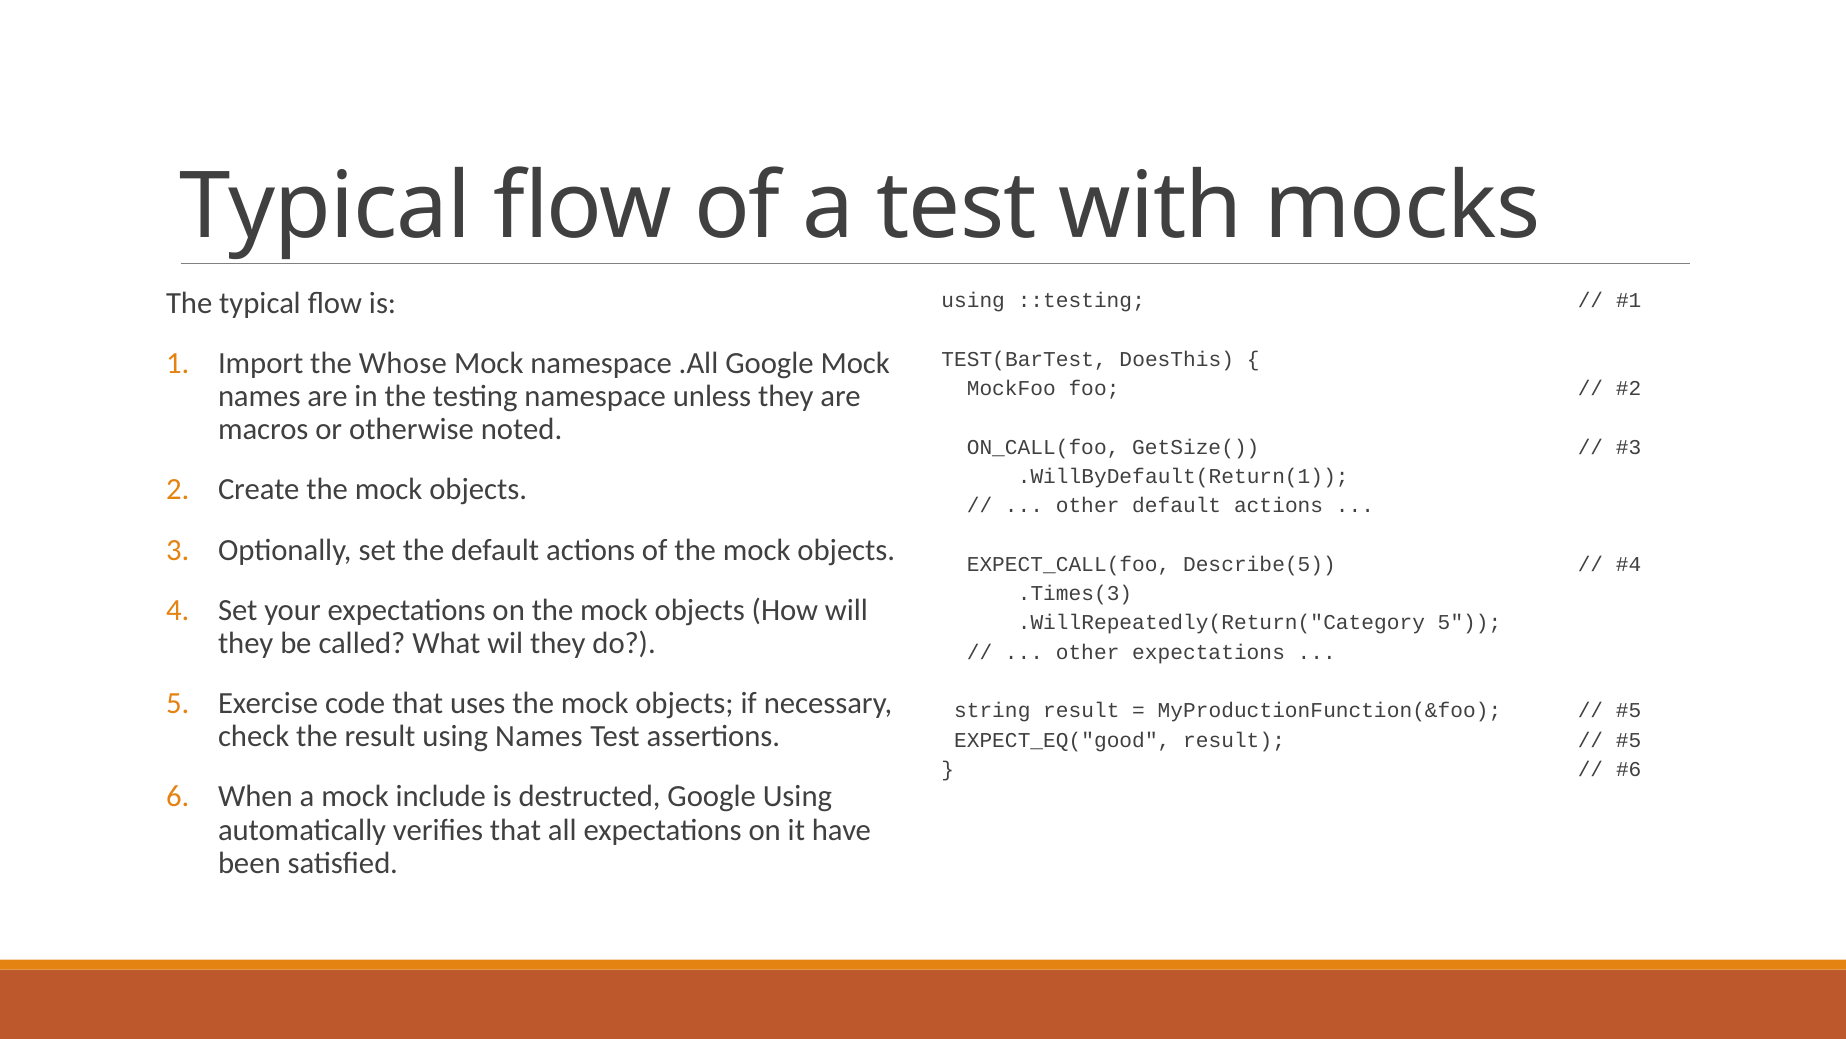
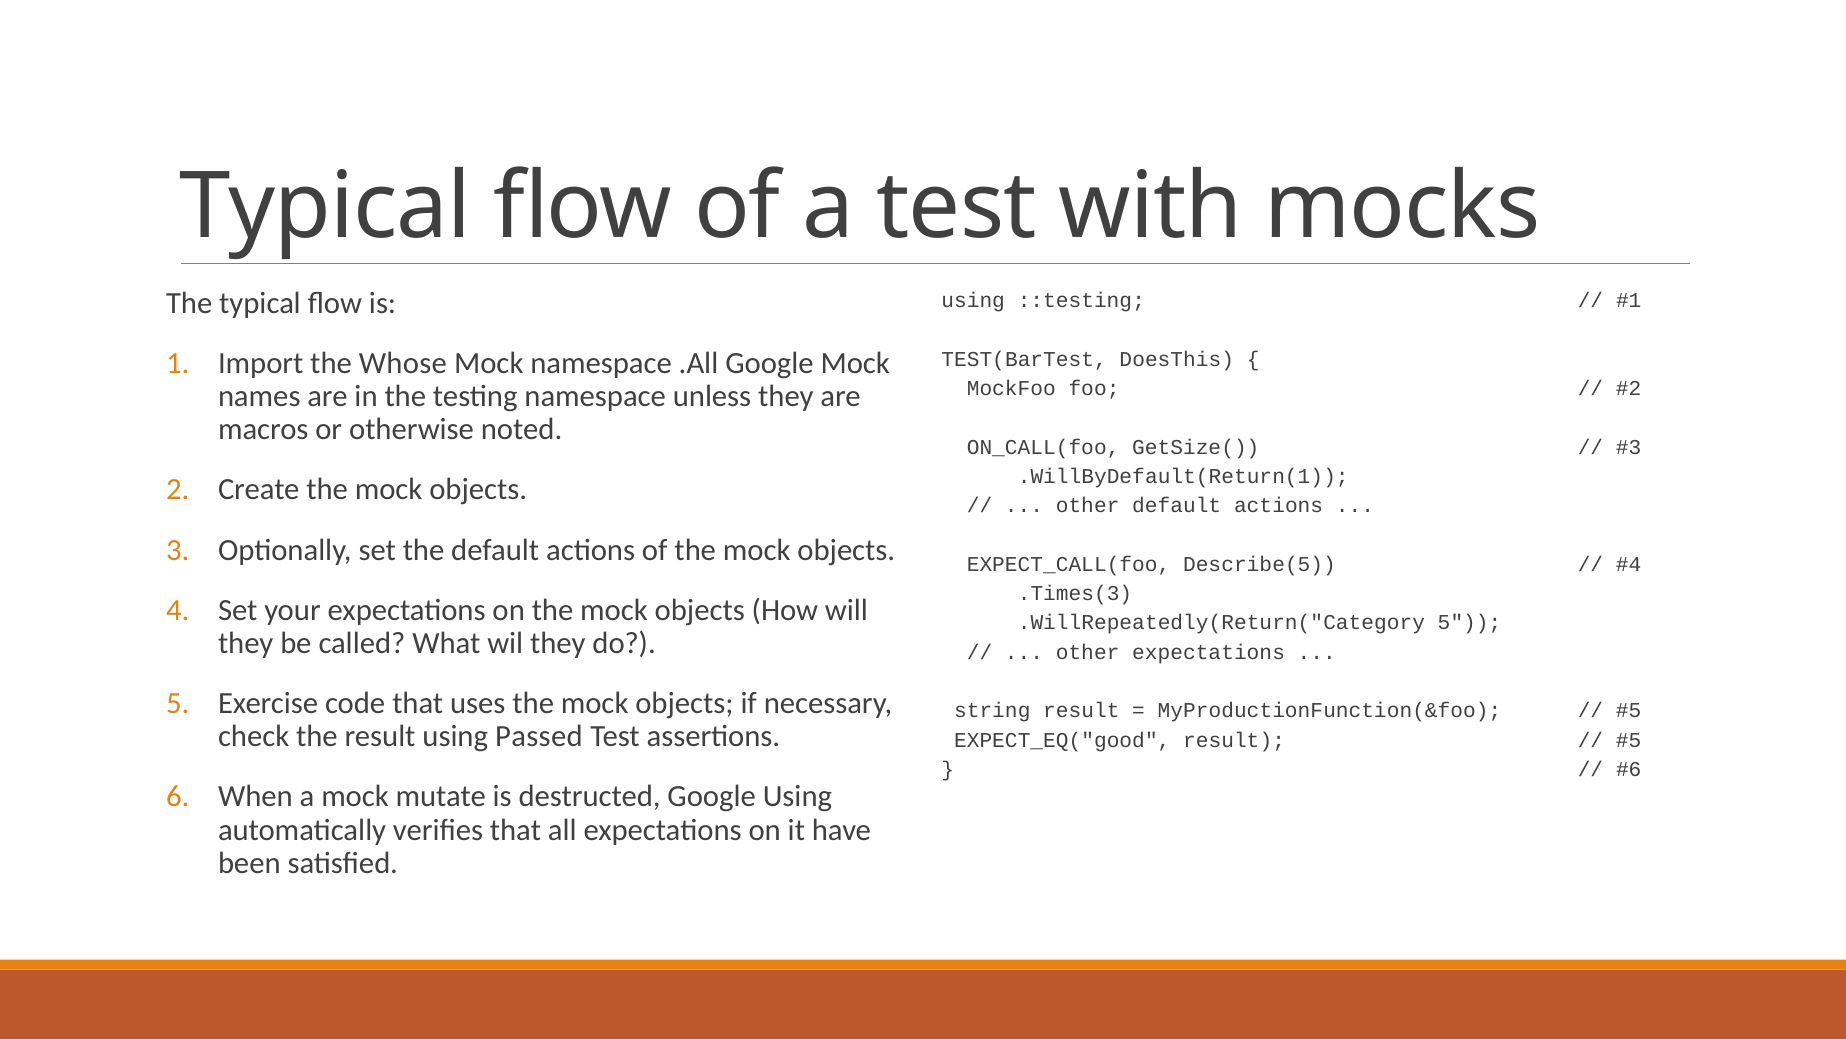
using Names: Names -> Passed (539, 736)
include: include -> mutate (441, 796)
